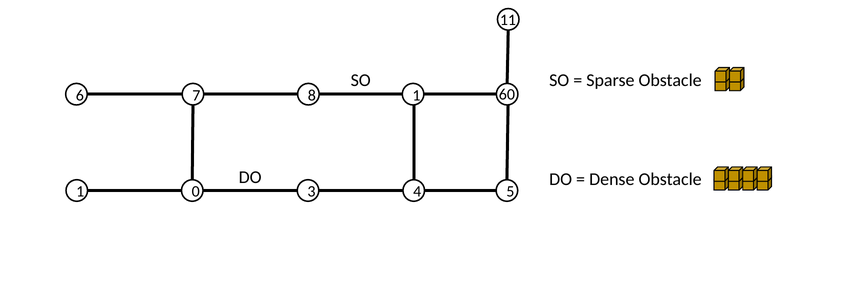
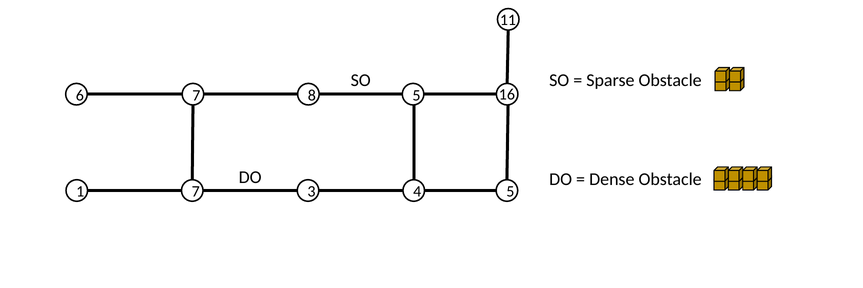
8 1: 1 -> 5 (417, 95)
60: 60 -> 16 (507, 95)
1 0: 0 -> 7 (196, 191)
